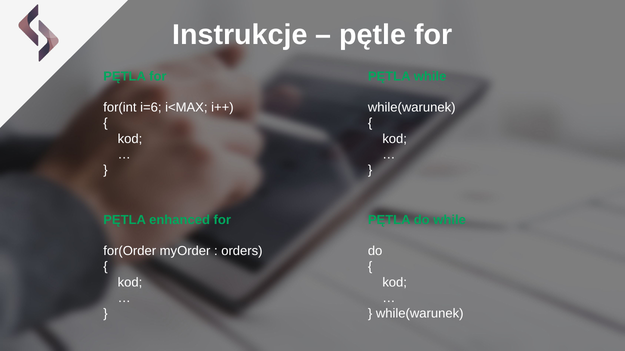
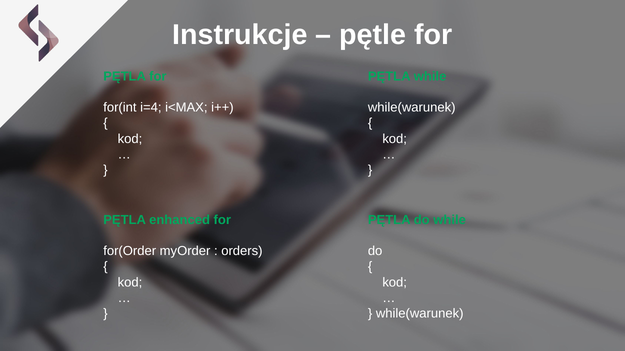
i=6: i=6 -> i=4 (151, 108)
